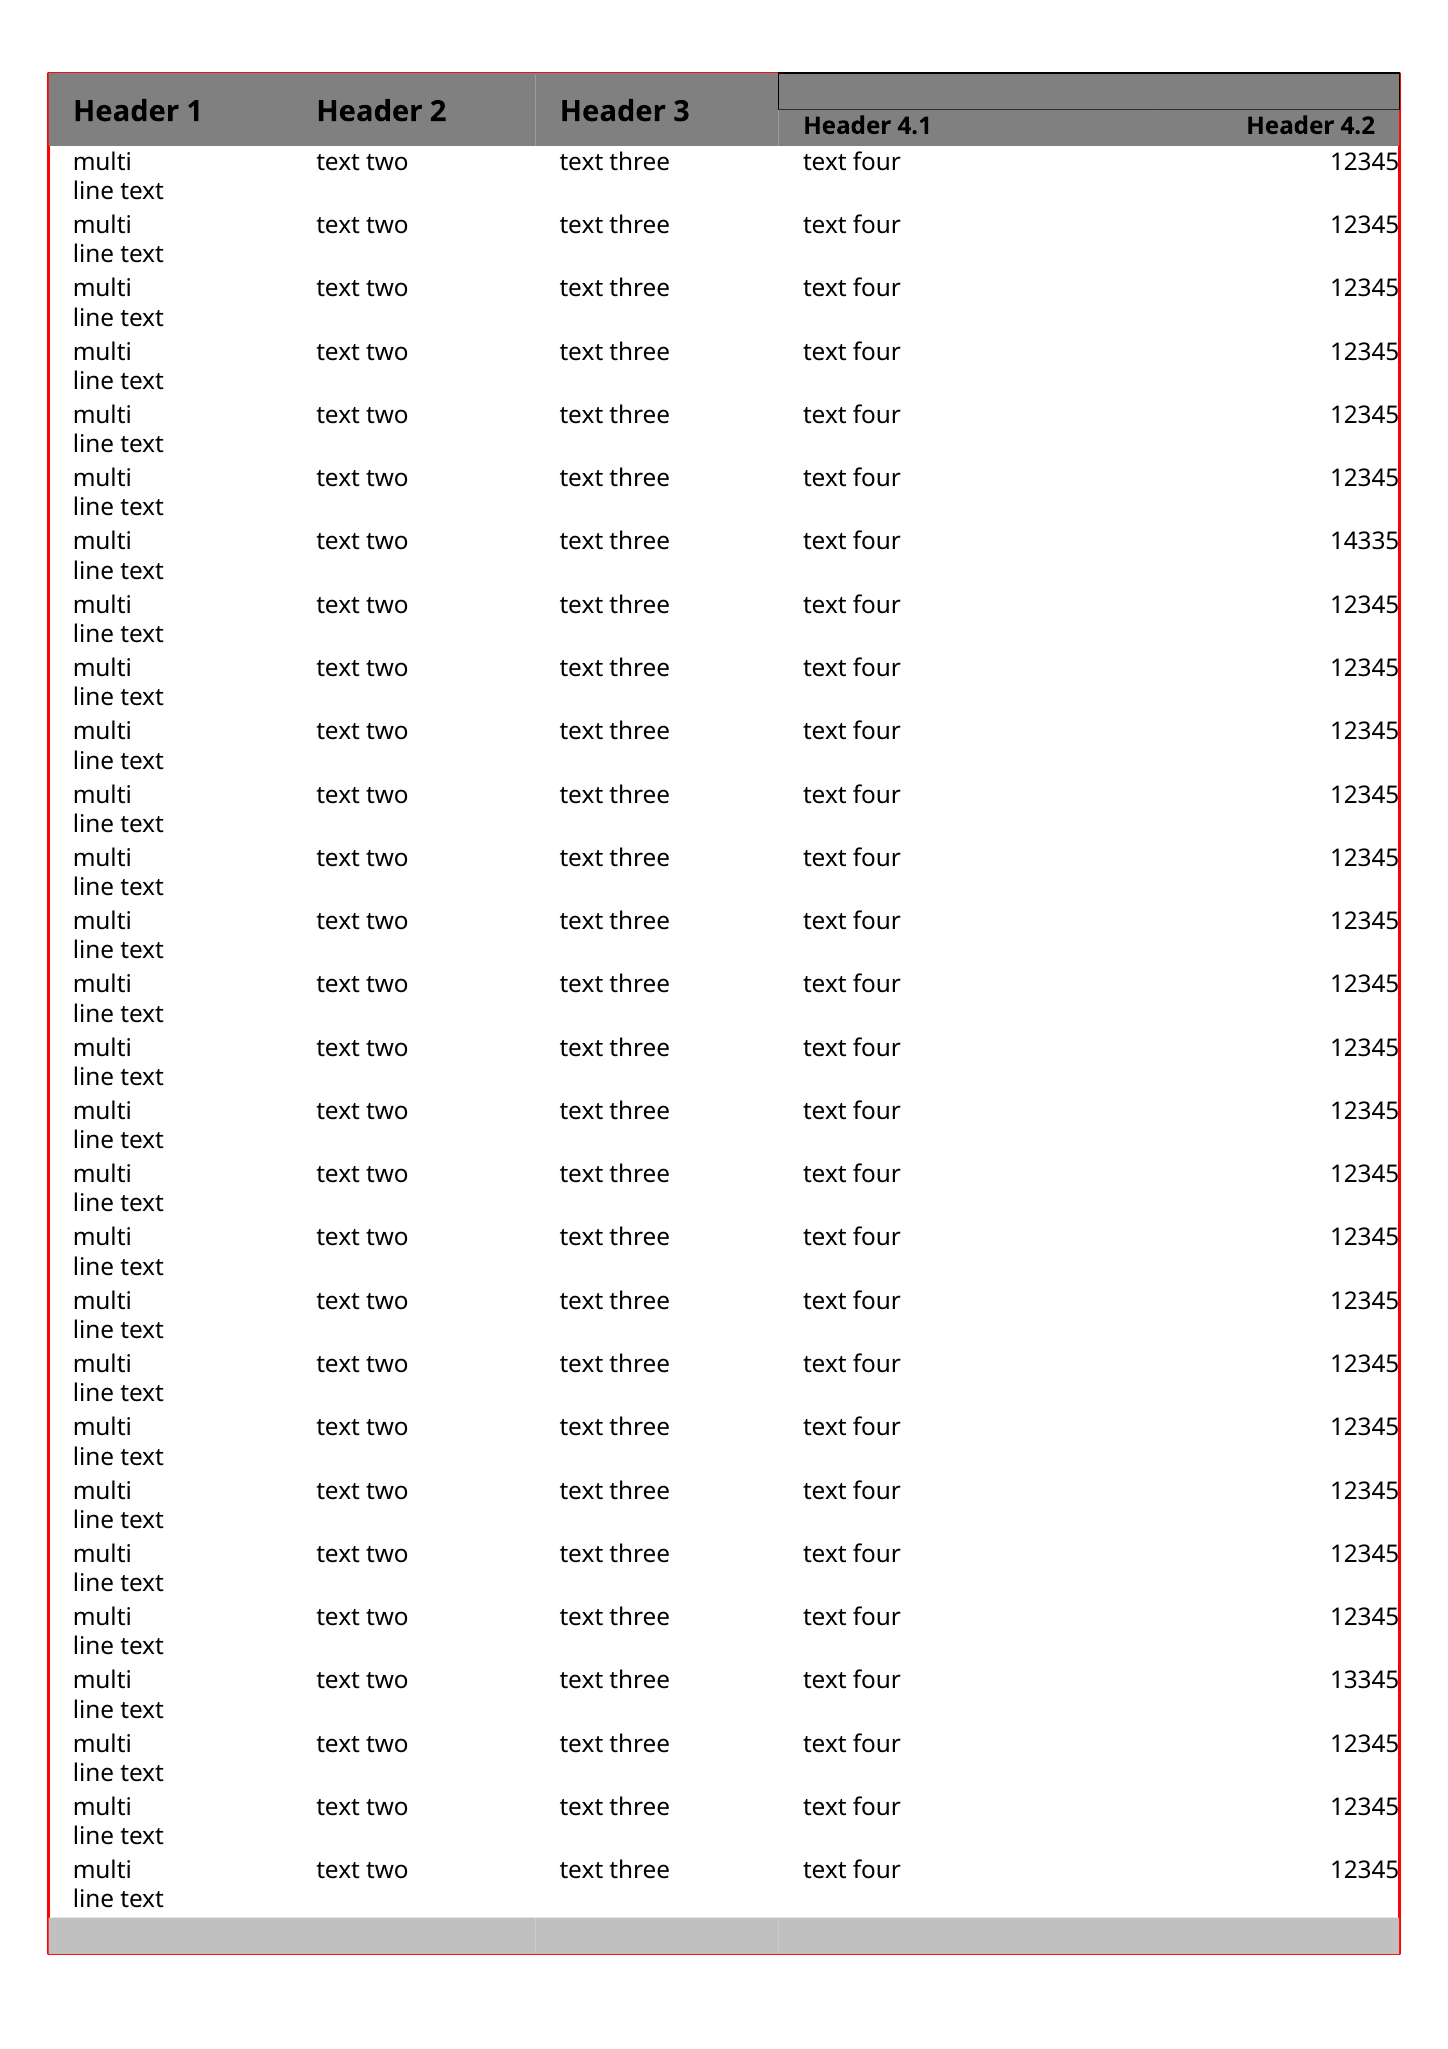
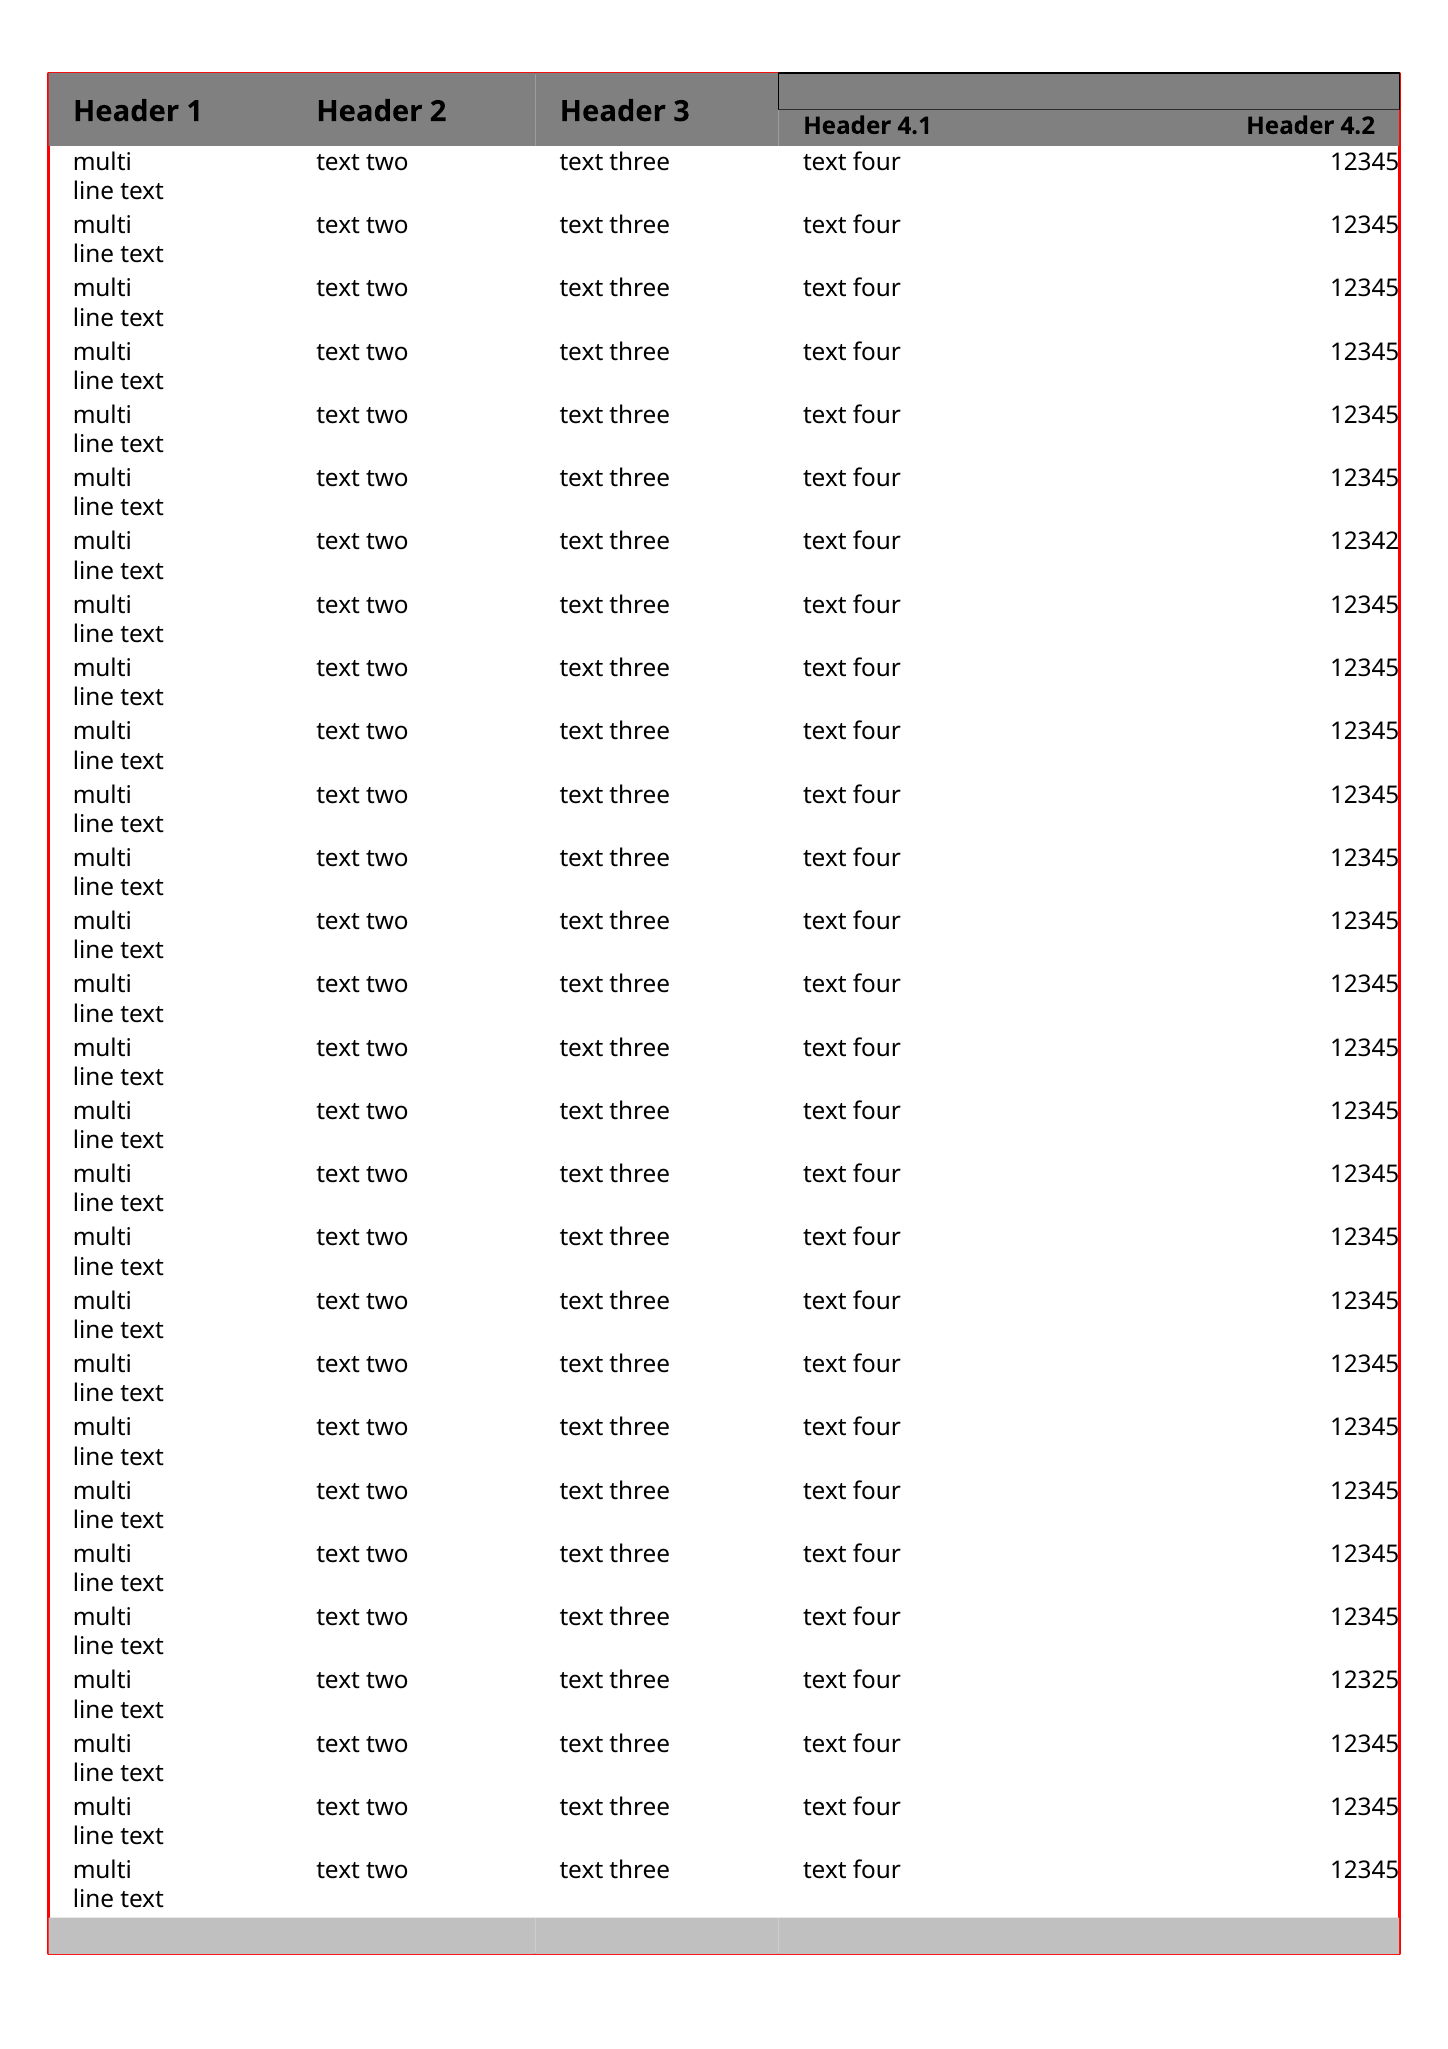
14335: 14335 -> 12342 (1365, 542)
13345: 13345 -> 12325 (1365, 1681)
